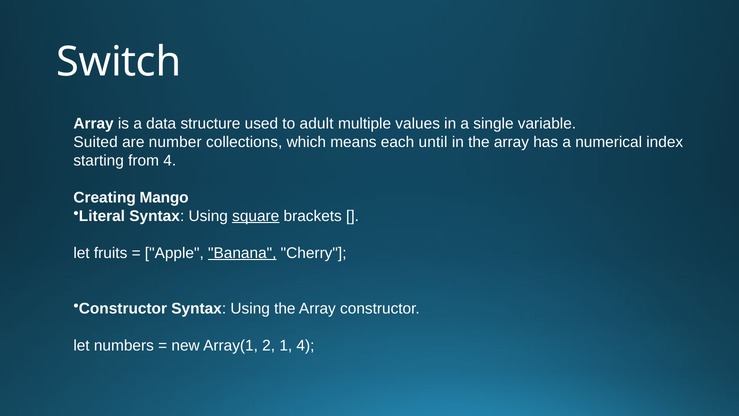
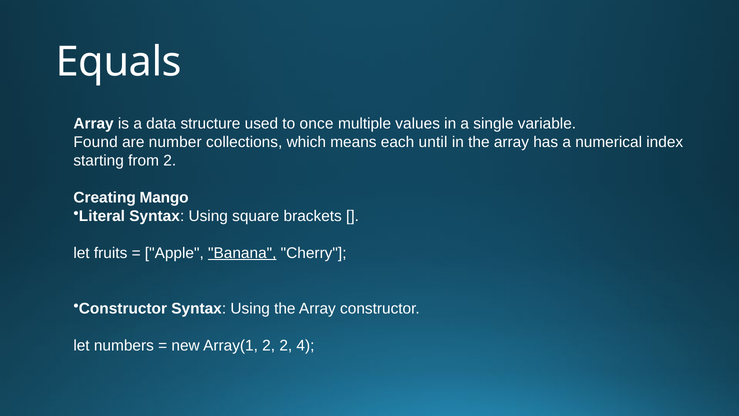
Switch: Switch -> Equals (119, 62)
adult: adult -> once (317, 123)
Suited: Suited -> Found (96, 142)
from 4: 4 -> 2 (170, 160)
square underline: present -> none (256, 216)
2 1: 1 -> 2 (286, 345)
